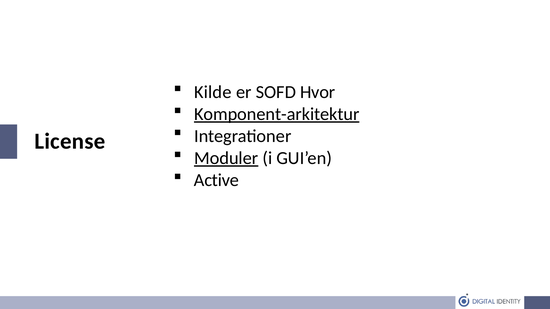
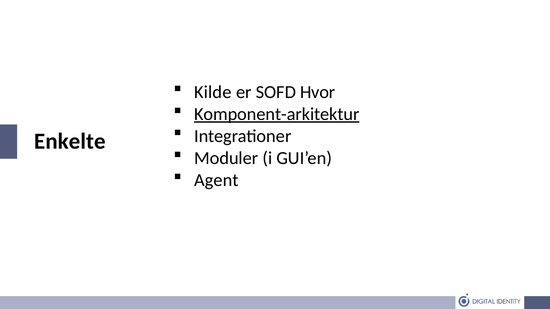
License: License -> Enkelte (70, 142)
Moduler underline: present -> none (226, 158)
Active: Active -> Agent (216, 180)
